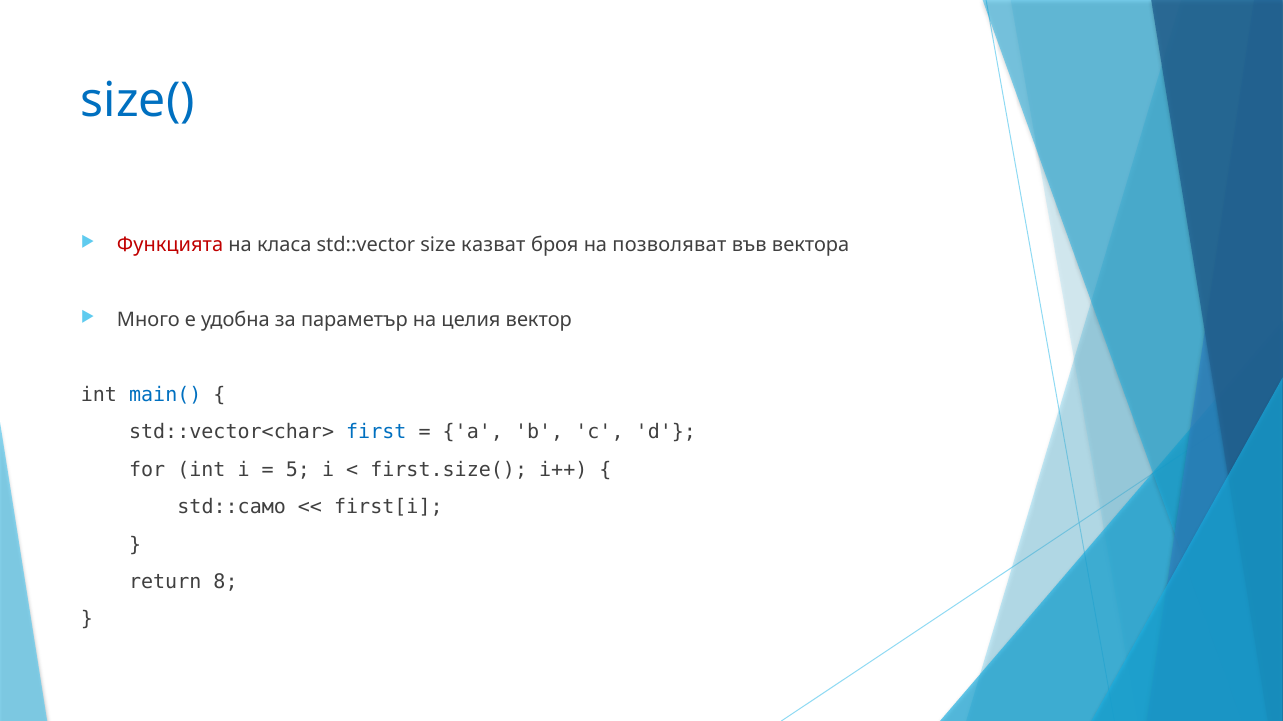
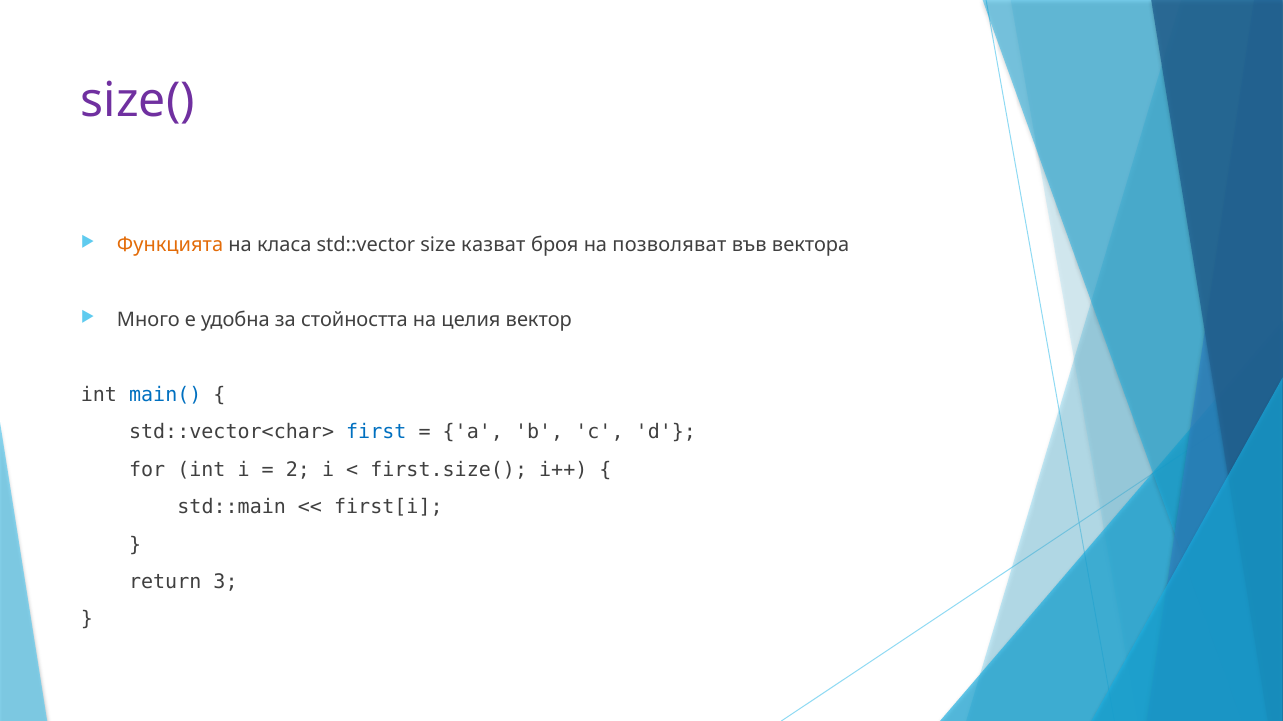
size( colour: blue -> purple (138, 101)
Функцията colour: red -> orange (170, 246)
параметър: параметър -> стойността (354, 320)
5: 5 -> 2 (298, 470)
std::само: std::само -> std::main (232, 508)
8: 8 -> 3 (226, 582)
